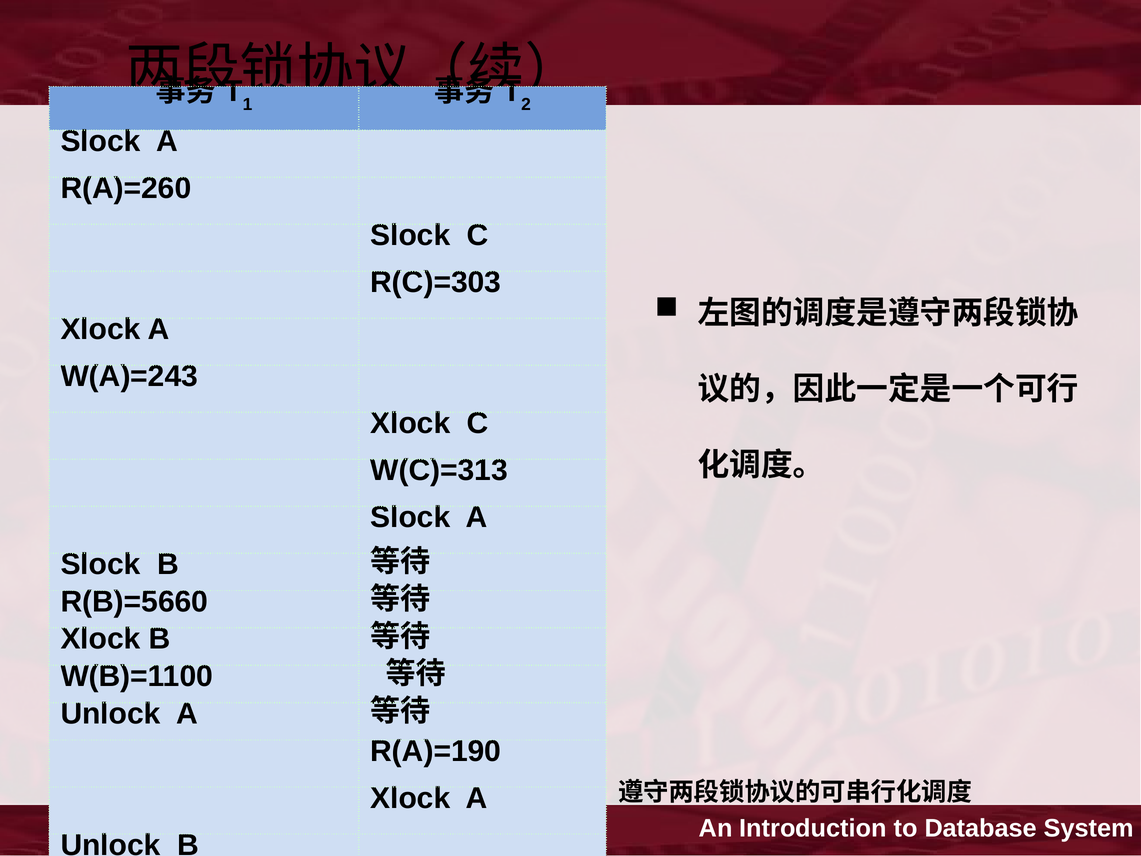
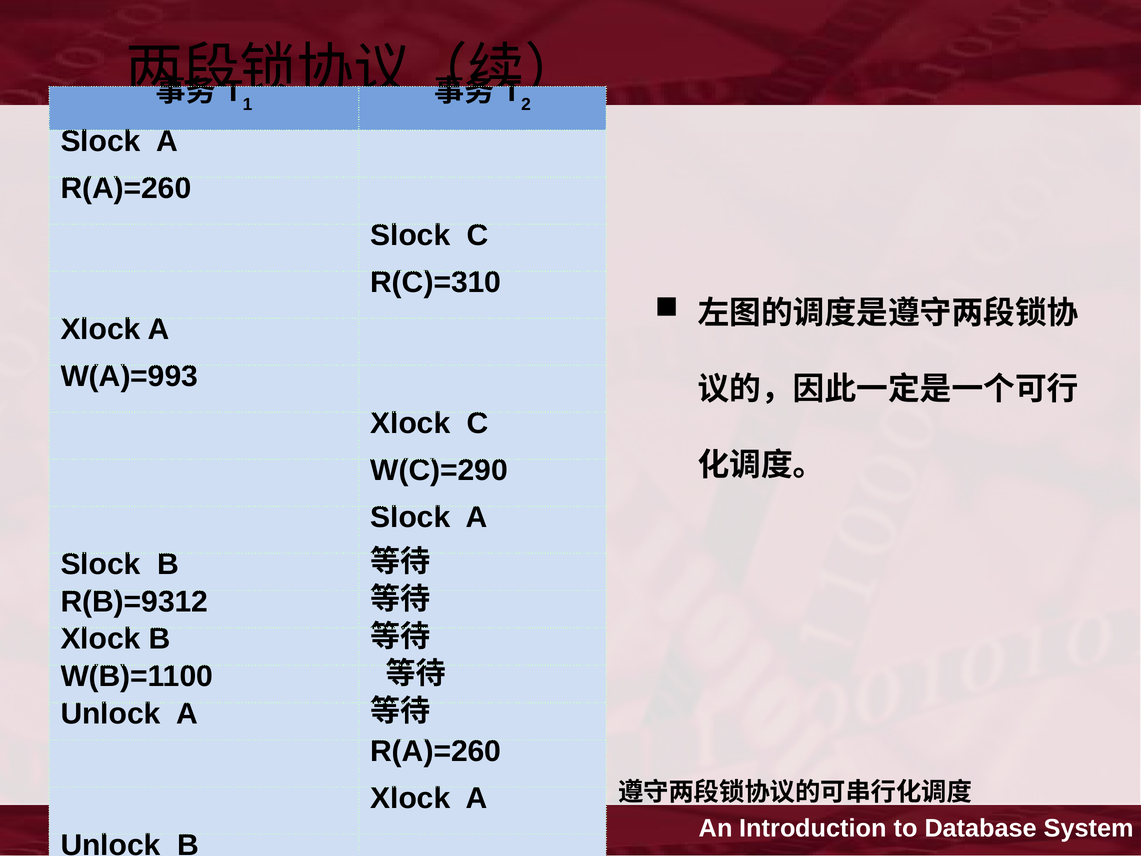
R(C)=303: R(C)=303 -> R(C)=310 (436, 282)
W(A)=243: W(A)=243 -> W(A)=993 (129, 376)
W(C)=313: W(C)=313 -> W(C)=290 (439, 470)
R(B)=5660: R(B)=5660 -> R(B)=9312 (134, 602)
R(A)=190: R(A)=190 -> R(A)=260 (436, 751)
